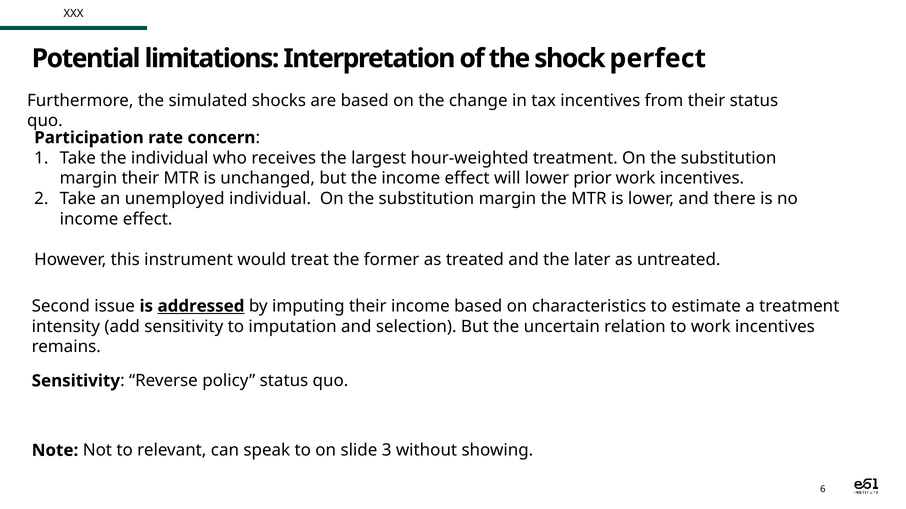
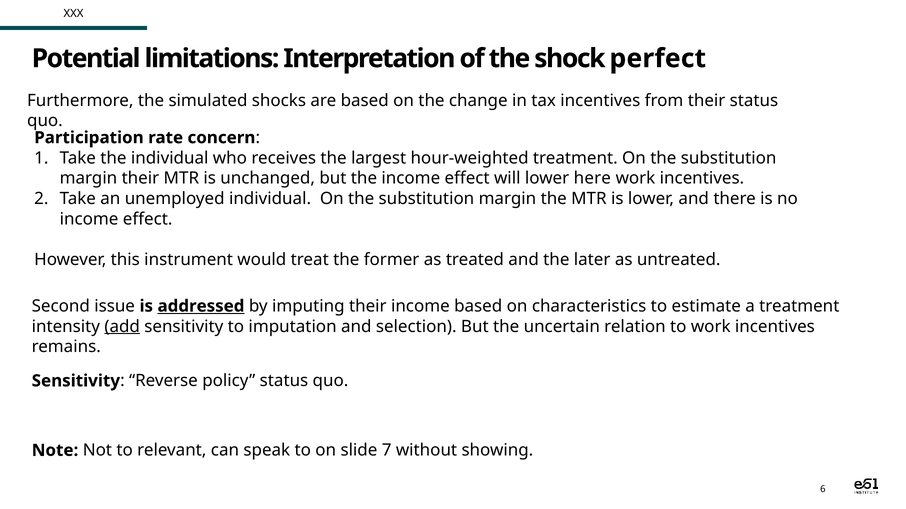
prior: prior -> here (592, 179)
add underline: none -> present (122, 327)
3: 3 -> 7 (387, 451)
